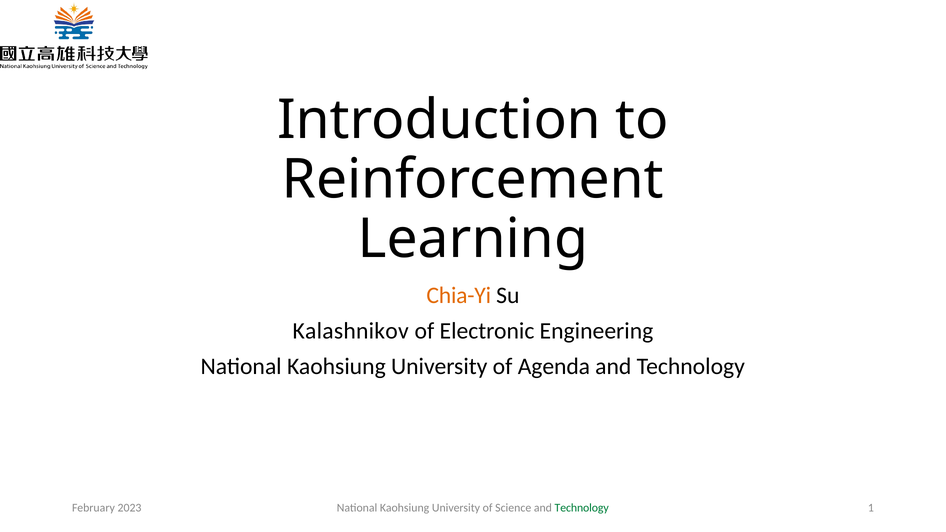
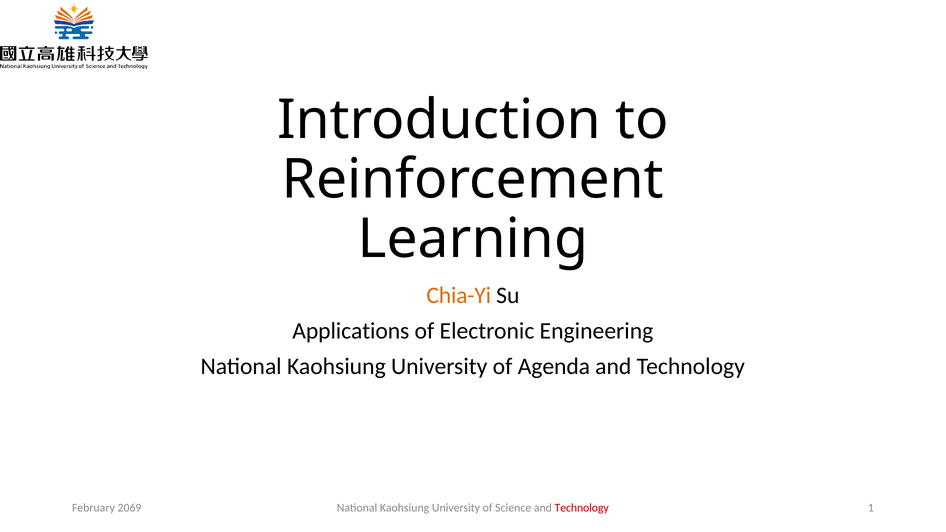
Kalashnikov: Kalashnikov -> Applications (351, 331)
Technology colour: green -> red (582, 508)
2023: 2023 -> 2069 (130, 508)
